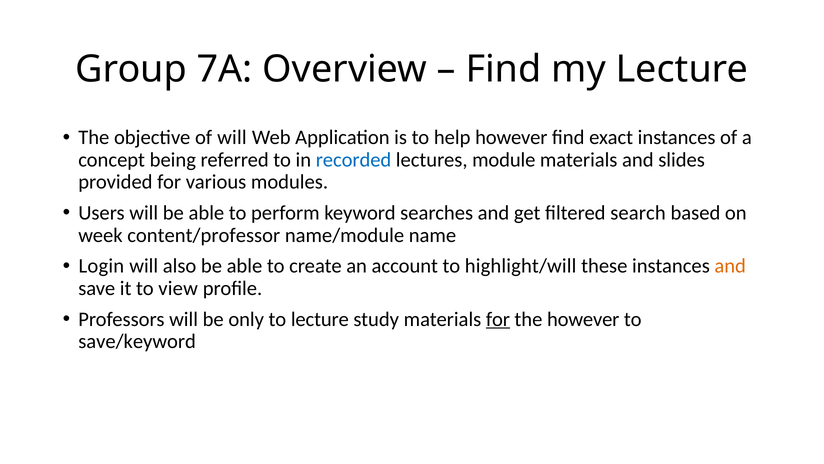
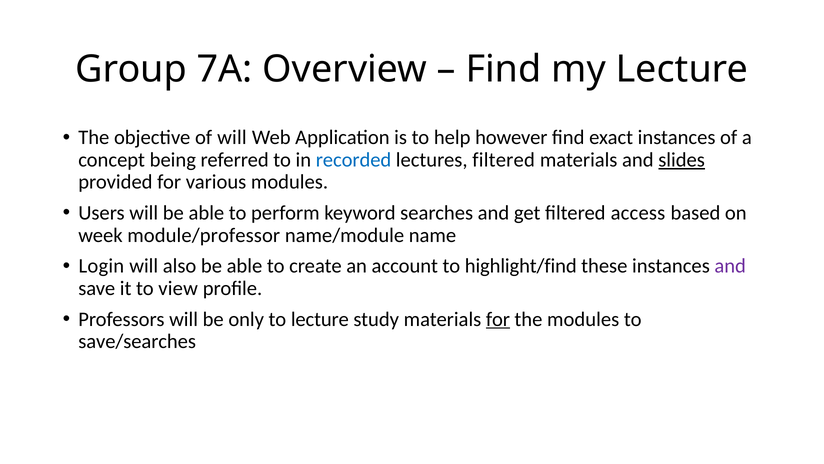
lectures module: module -> filtered (504, 160)
slides underline: none -> present (682, 160)
search: search -> access (638, 213)
content/professor: content/professor -> module/professor (204, 235)
highlight/will: highlight/will -> highlight/find (521, 266)
and colour: orange -> purple (730, 266)
the however: however -> modules (583, 319)
save/keyword: save/keyword -> save/searches (137, 341)
